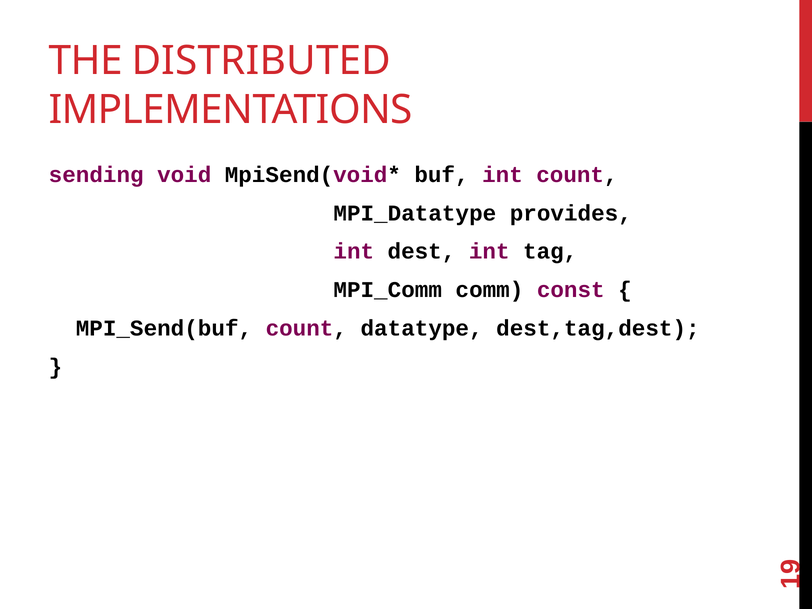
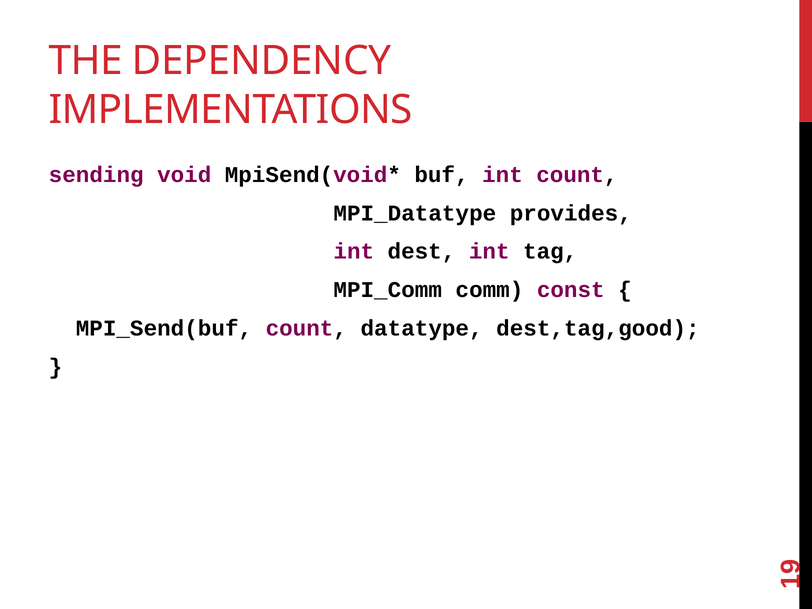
DISTRIBUTED: DISTRIBUTED -> DEPENDENCY (262, 61)
dest,tag,dest: dest,tag,dest -> dest,tag,good (598, 328)
